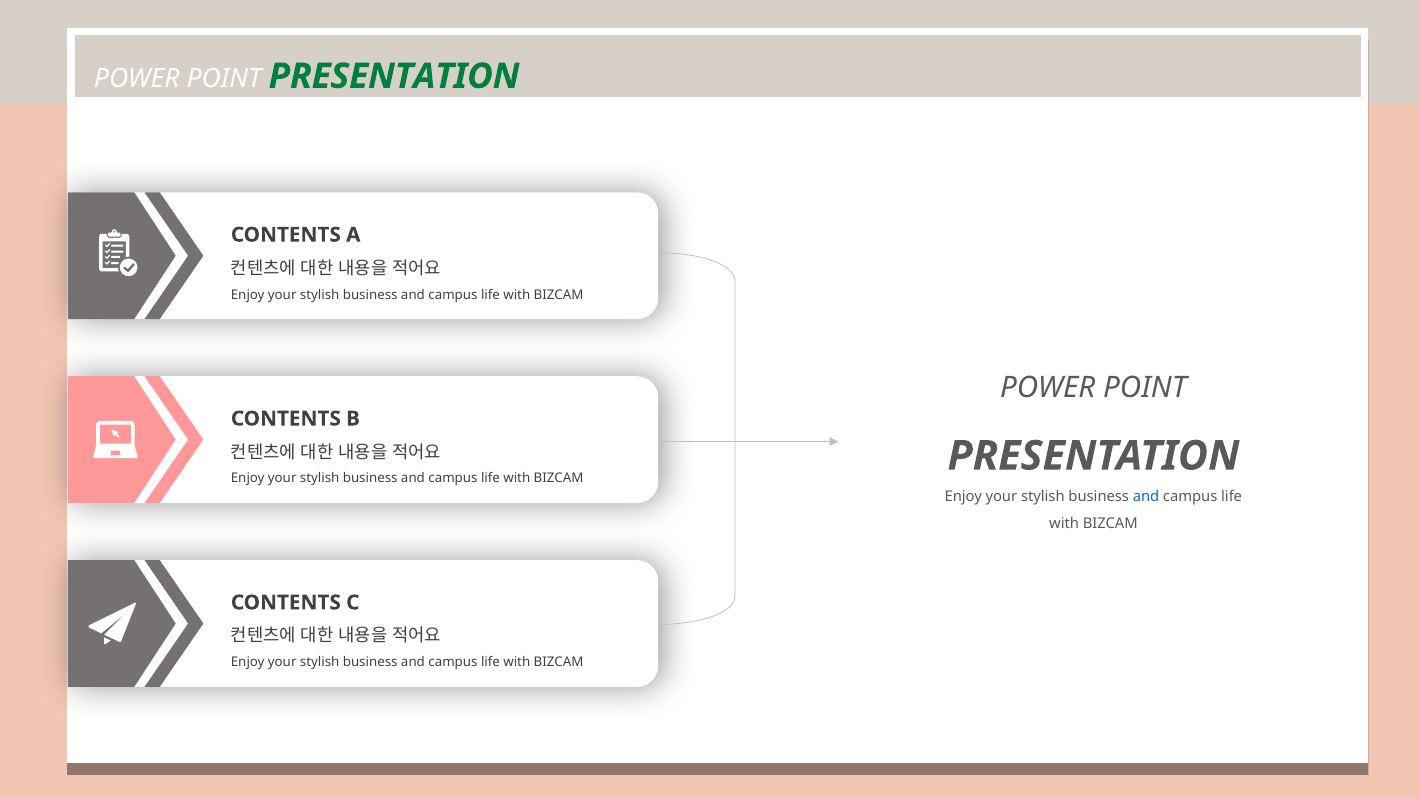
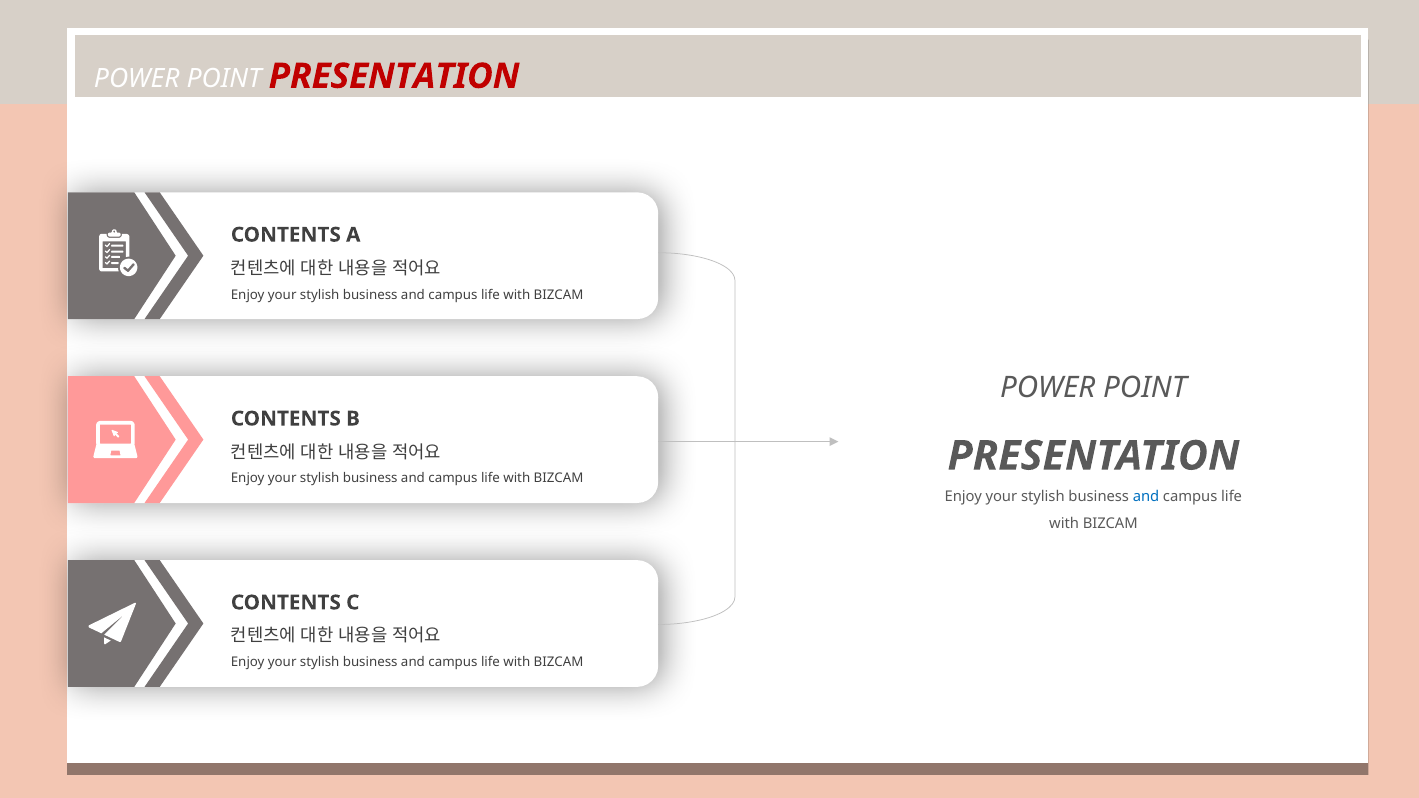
PRESENTATION colour: green -> red (394, 76)
